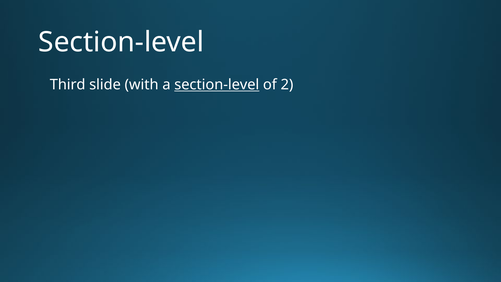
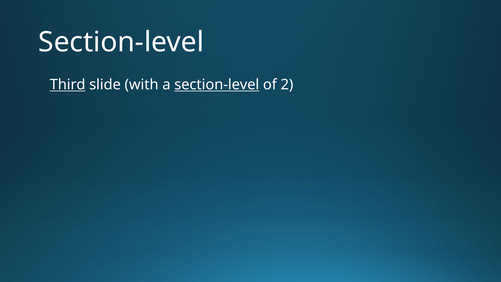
Third underline: none -> present (68, 85)
